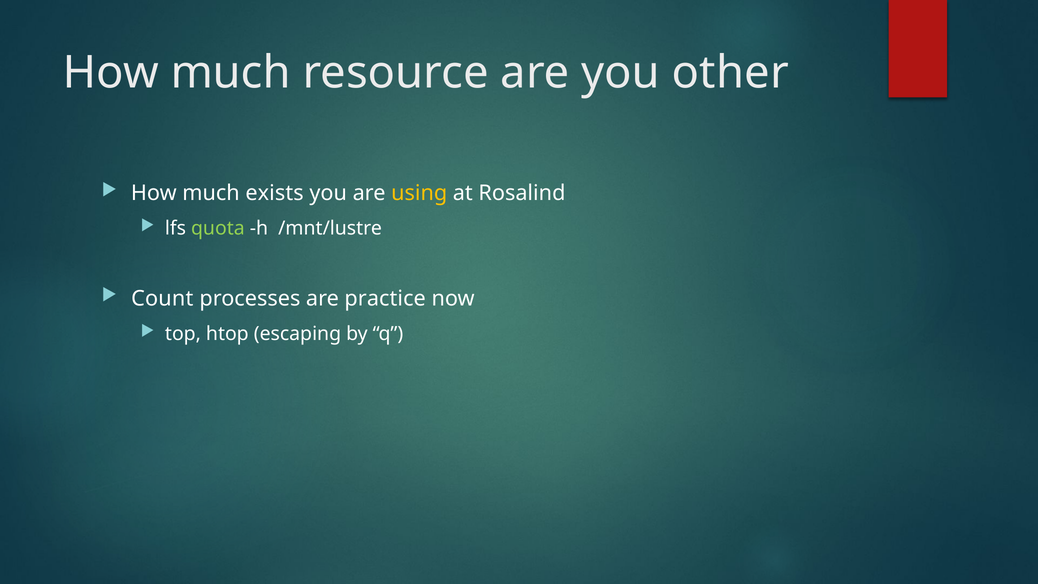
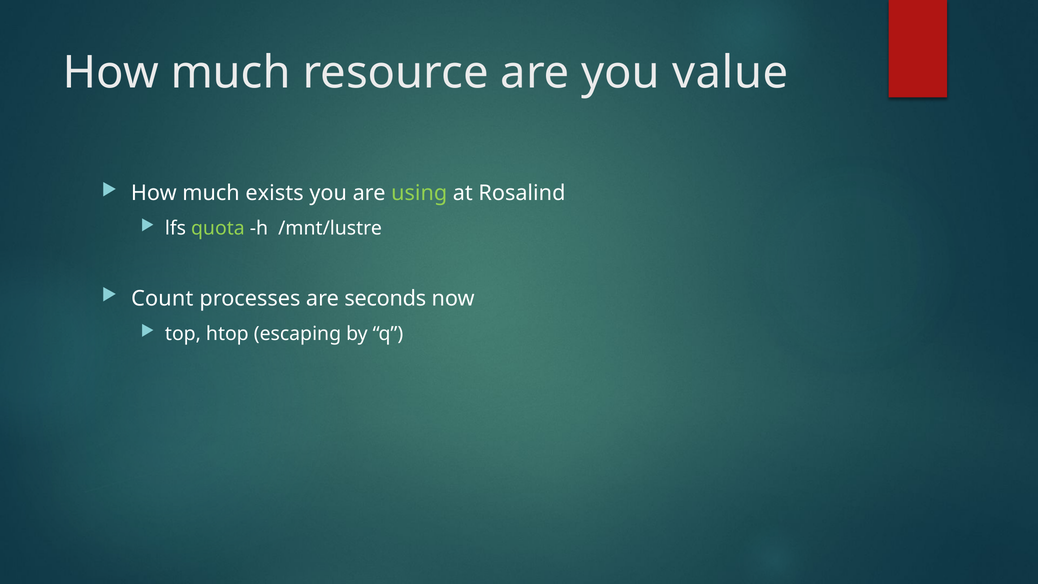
other: other -> value (730, 73)
using colour: yellow -> light green (419, 193)
practice: practice -> seconds (385, 298)
